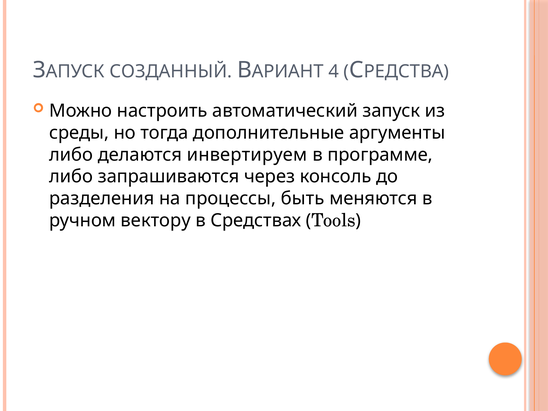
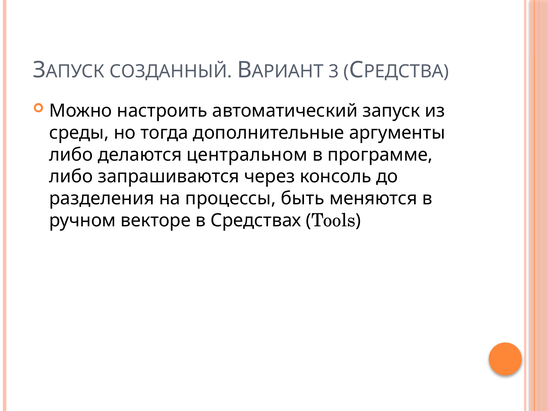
4: 4 -> 3 (334, 72)
инвертируем: инвертируем -> центральном (247, 155)
вектору: вектору -> векторе (156, 220)
